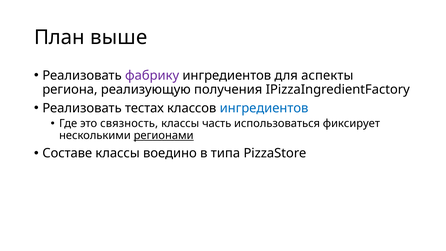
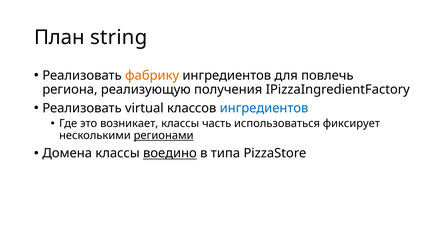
выше: выше -> string (119, 37)
фабрику colour: purple -> orange (152, 75)
аспекты: аспекты -> повлечь (327, 75)
тестах: тестах -> virtual (144, 108)
связность: связность -> возникает (129, 124)
Составе: Составе -> Домена (67, 153)
воедино underline: none -> present (170, 153)
